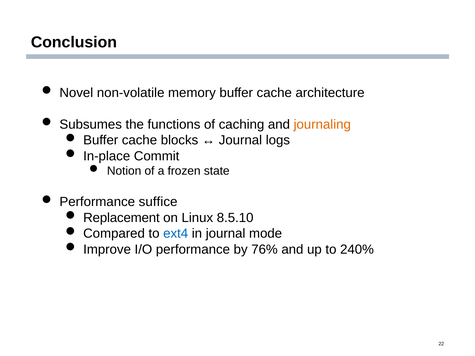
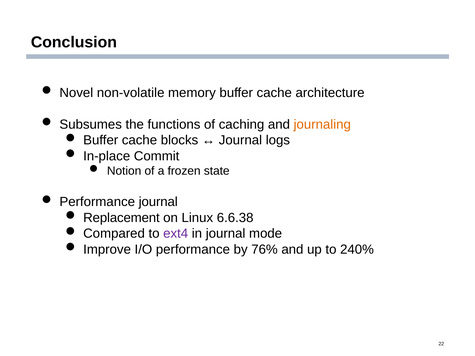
Performance suffice: suffice -> journal (158, 202)
8.5.10: 8.5.10 -> 6.6.38 (235, 218)
ext4 colour: blue -> purple (176, 234)
